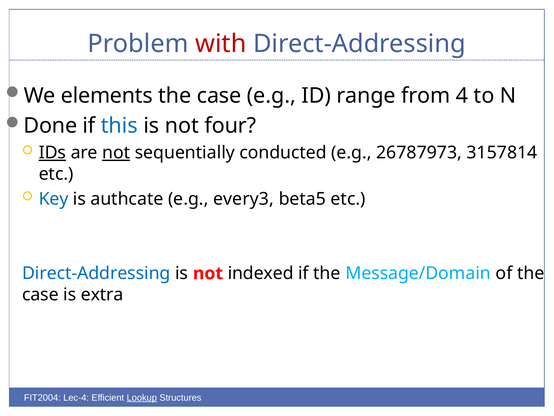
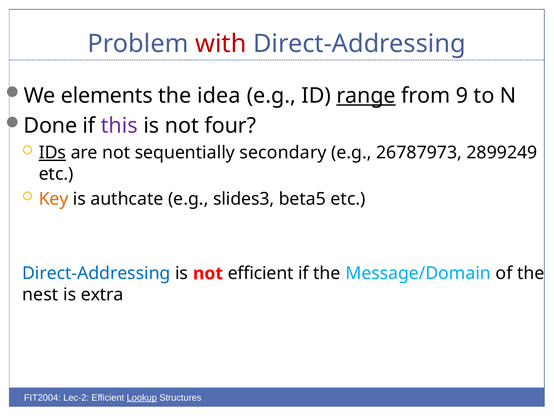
case: case -> idea (219, 96)
range underline: none -> present (366, 96)
4: 4 -> 9 (462, 96)
this colour: blue -> purple (119, 126)
not underline: present -> none (116, 153)
conducted: conducted -> secondary (283, 153)
3157814: 3157814 -> 2899249 (502, 153)
Key colour: blue -> orange (54, 199)
every3: every3 -> slides3 (244, 199)
not indexed: indexed -> efficient (261, 273)
case: case -> nest (40, 294)
Lec-4: Lec-4 -> Lec-2 (76, 397)
